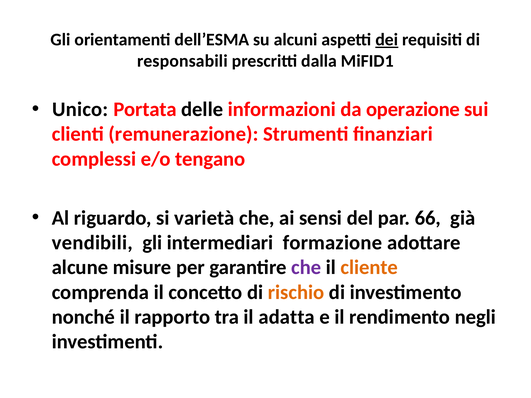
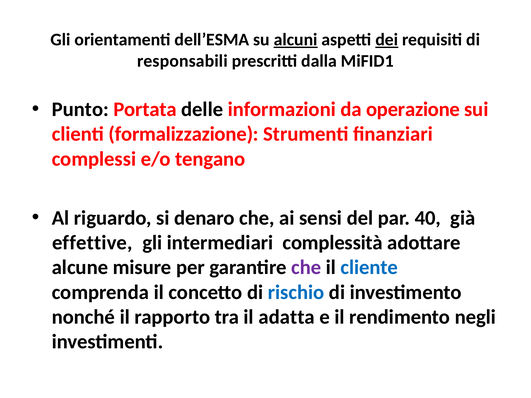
alcuni underline: none -> present (296, 40)
Unico: Unico -> Punto (80, 109)
remunerazione: remunerazione -> formalizzazione (184, 134)
varietà: varietà -> denaro (204, 218)
66: 66 -> 40 (428, 218)
vendibili: vendibili -> effettive (92, 243)
formazione: formazione -> complessità (333, 243)
cliente colour: orange -> blue (369, 268)
rischio colour: orange -> blue (296, 292)
